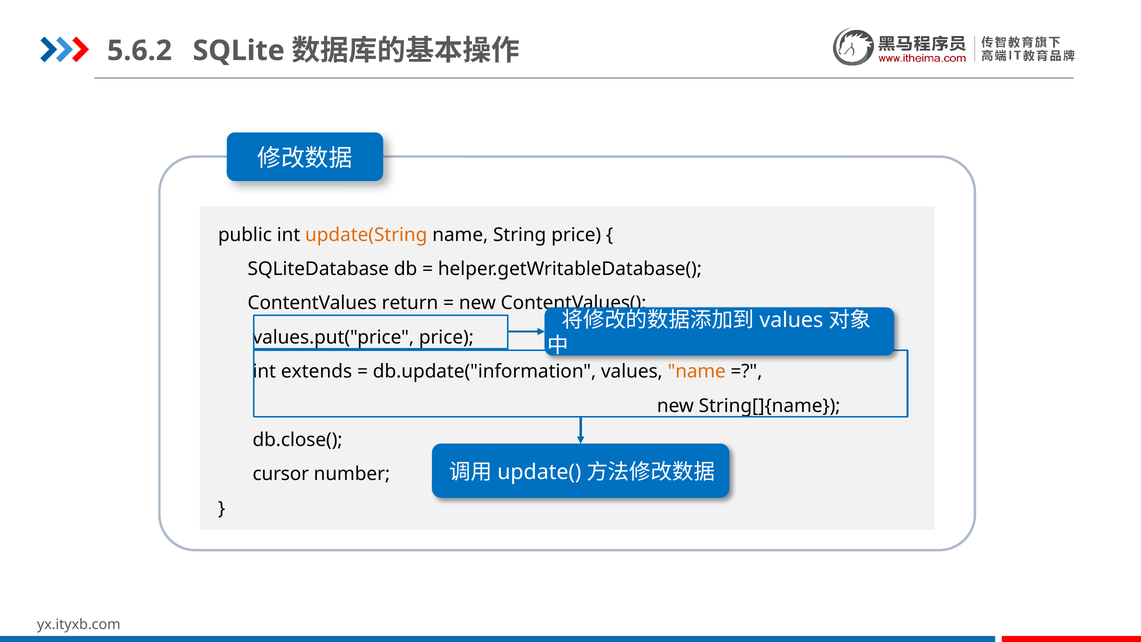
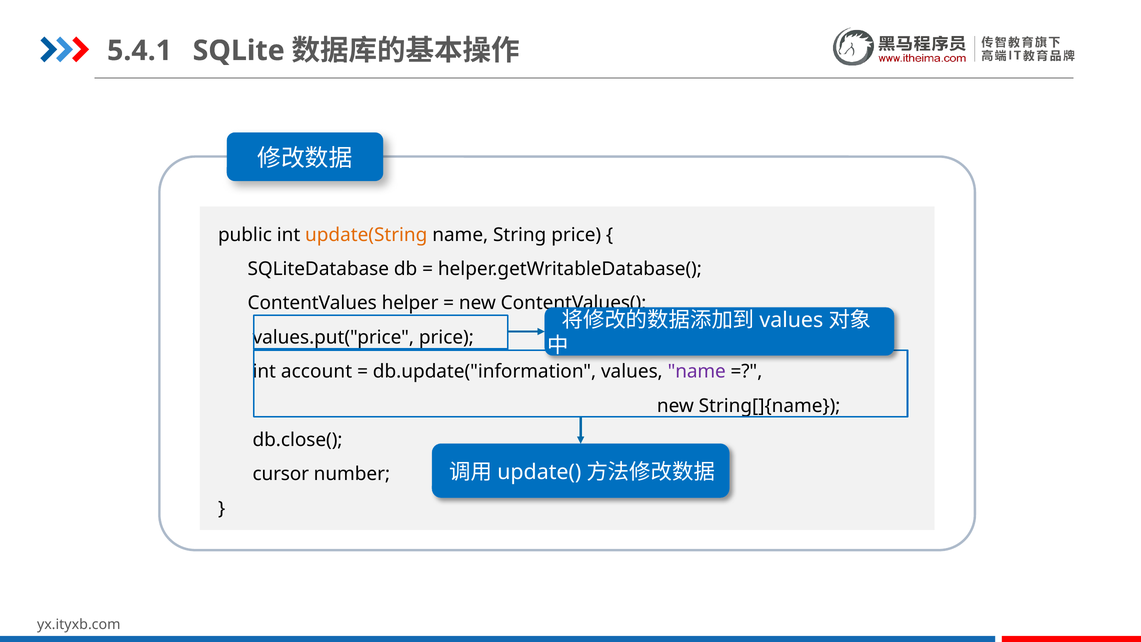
5.6.2: 5.6.2 -> 5.4.1 (140, 51)
return: return -> helper (410, 303)
extends: extends -> account (317, 372)
name colour: orange -> purple (697, 372)
